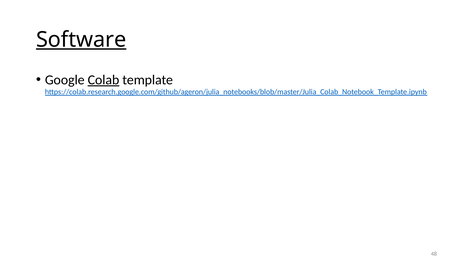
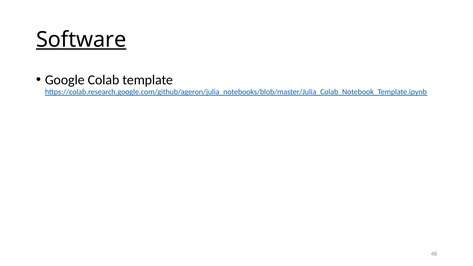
Colab underline: present -> none (104, 80)
